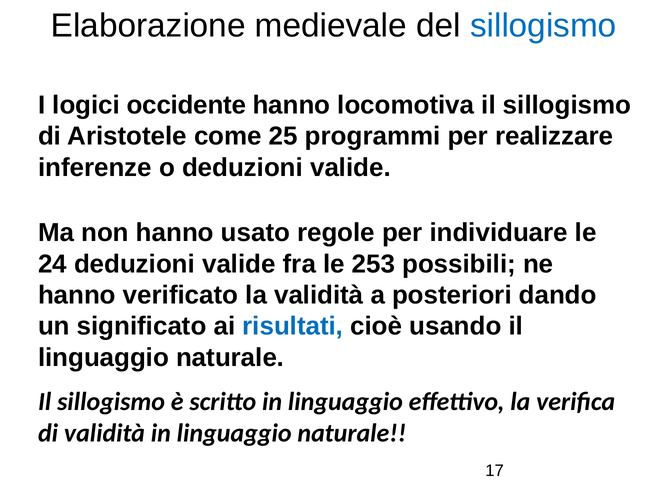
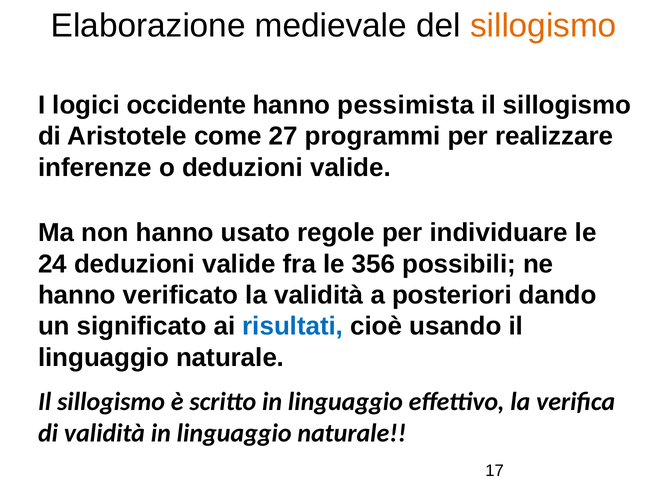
sillogismo colour: blue -> orange (543, 26)
locomotiva: locomotiva -> pessimista (406, 105)
25: 25 -> 27 (283, 136)
253: 253 -> 356 (373, 264)
